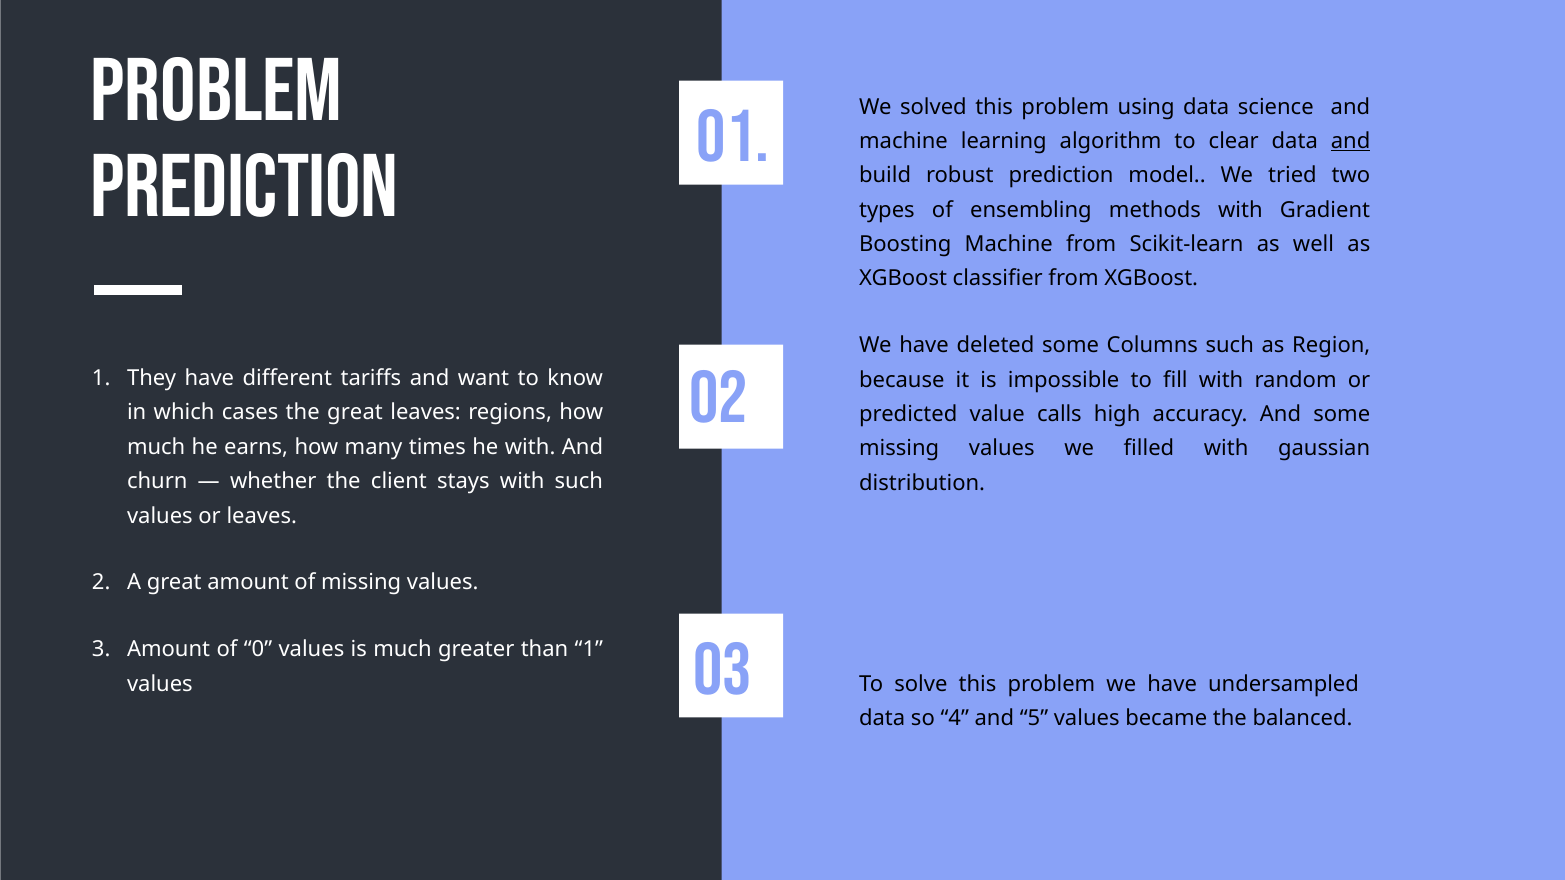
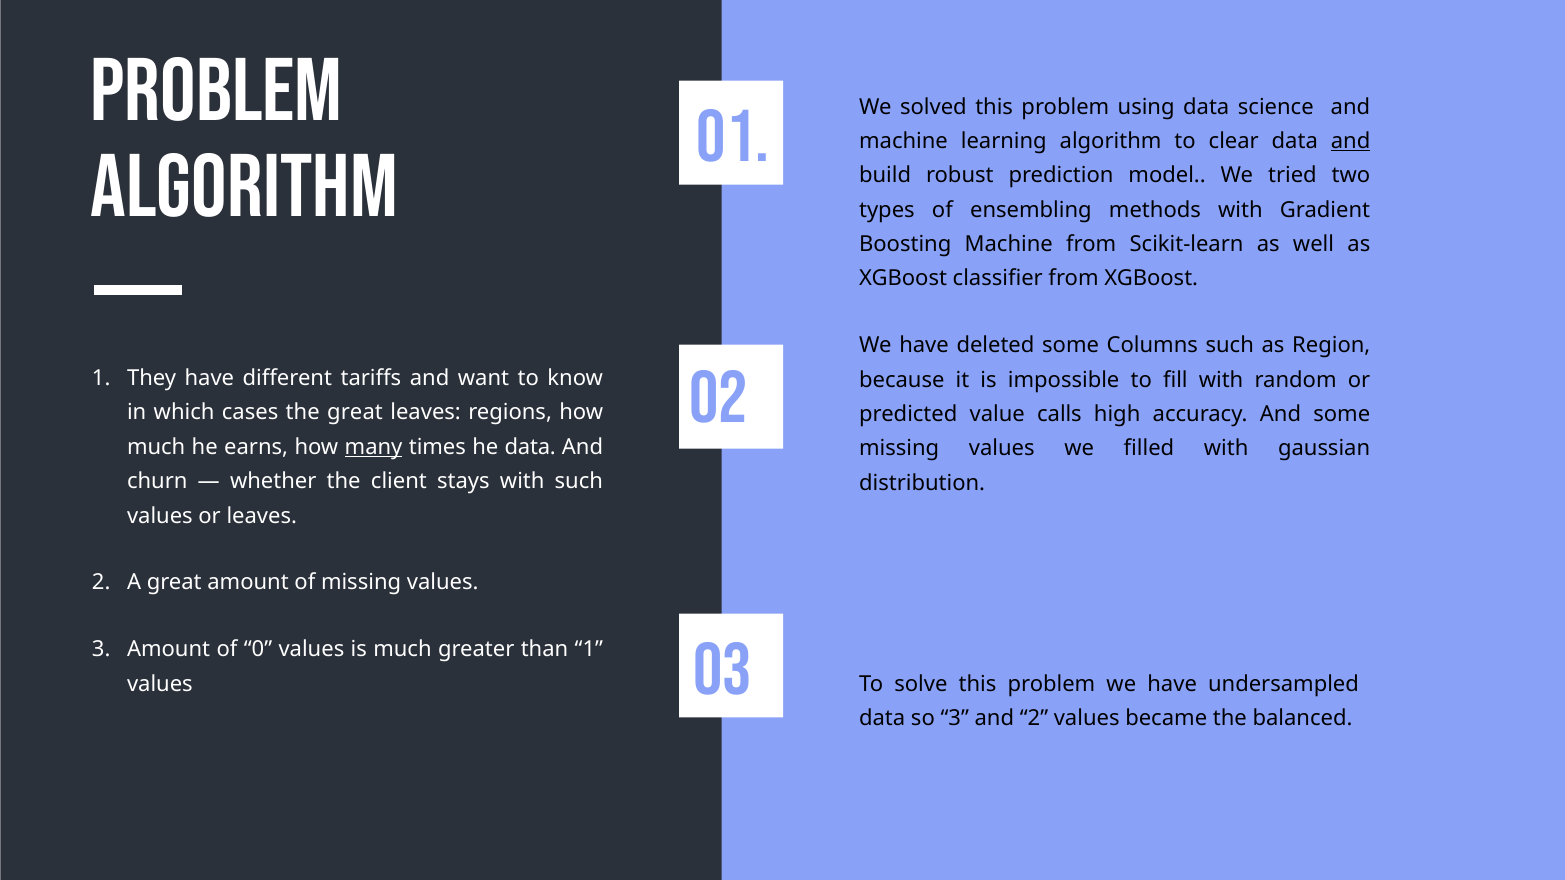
prediction: prediction -> algorithm (244, 187)
many underline: none -> present (374, 447)
he with: with -> data (530, 447)
so 4: 4 -> 3 (955, 718)
and 5: 5 -> 2 (1034, 718)
